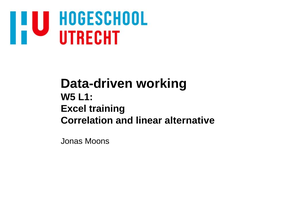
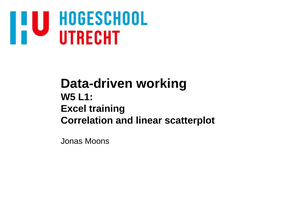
alternative: alternative -> scatterplot (190, 121)
